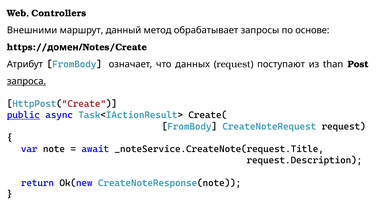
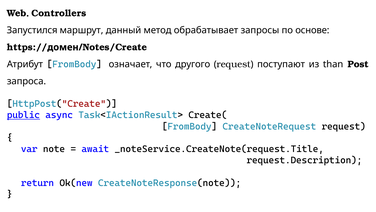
Внешними: Внешними -> Запустился (32, 30)
данных: данных -> другого (193, 64)
запроса underline: present -> none (26, 81)
